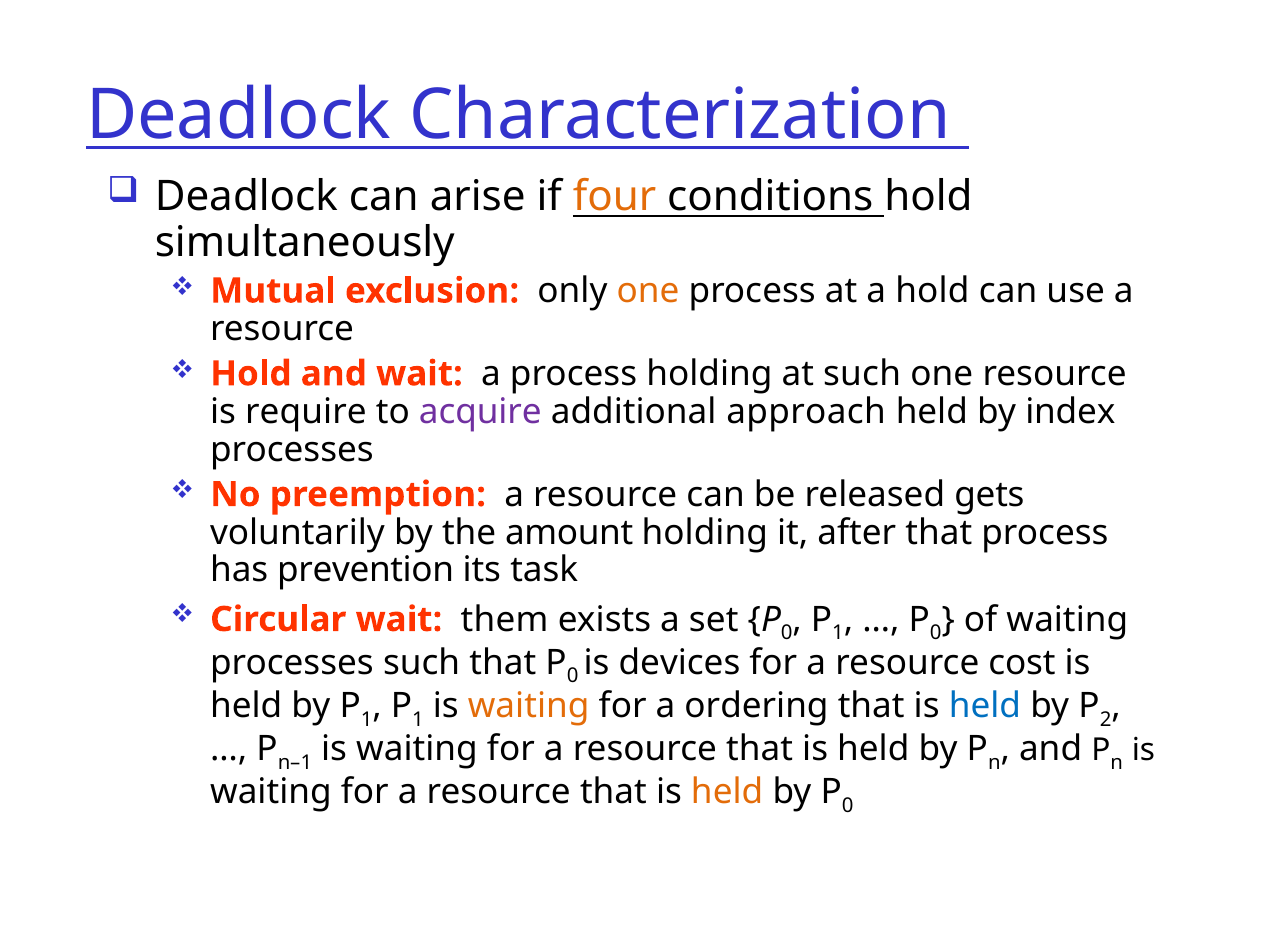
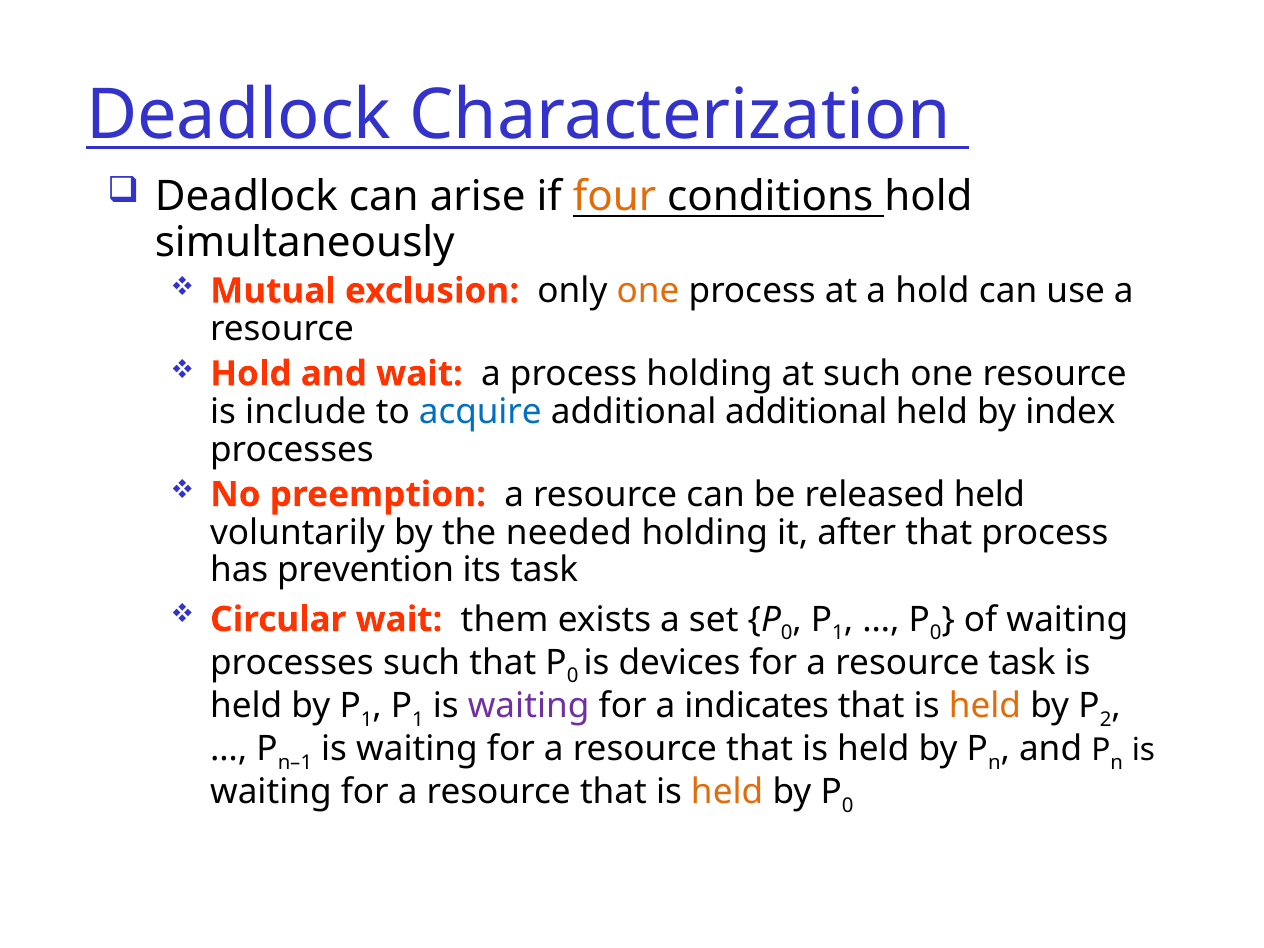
require: require -> include (306, 412)
acquire colour: purple -> blue (480, 412)
additional approach: approach -> additional (806, 412)
released gets: gets -> held (990, 495)
amount: amount -> needed (569, 532)
resource cost: cost -> task (1022, 663)
waiting colour: orange -> purple (529, 706)
ordering: ordering -> indicates (757, 706)
held colour: blue -> orange (985, 706)
